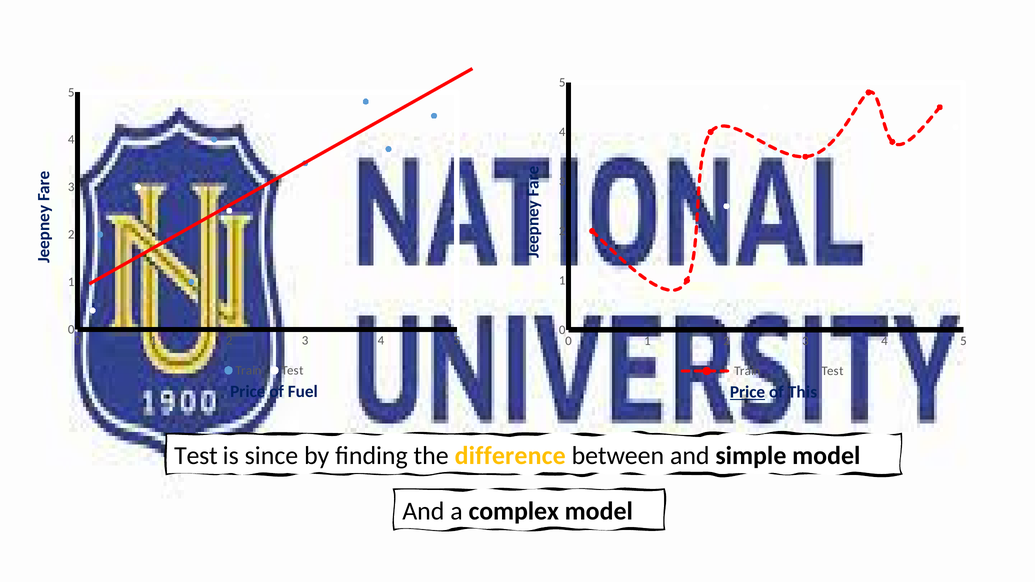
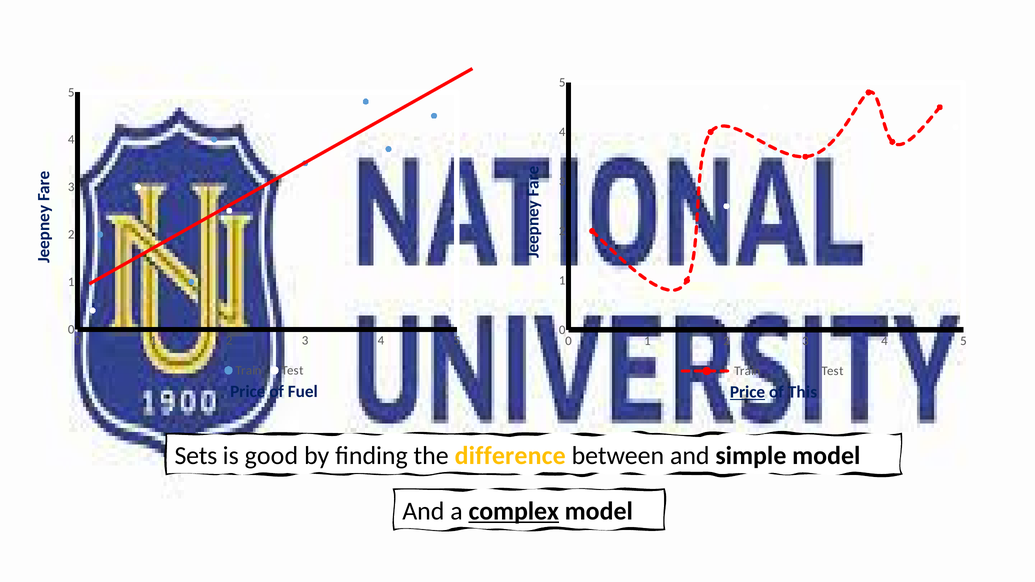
Test: Test -> Sets (196, 456)
since: since -> good (271, 456)
complex underline: none -> present (514, 511)
